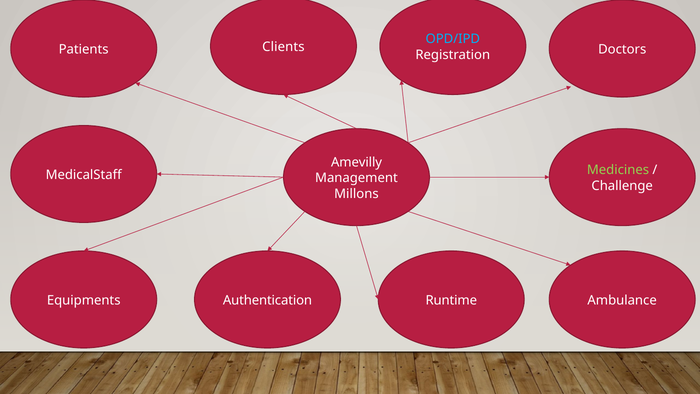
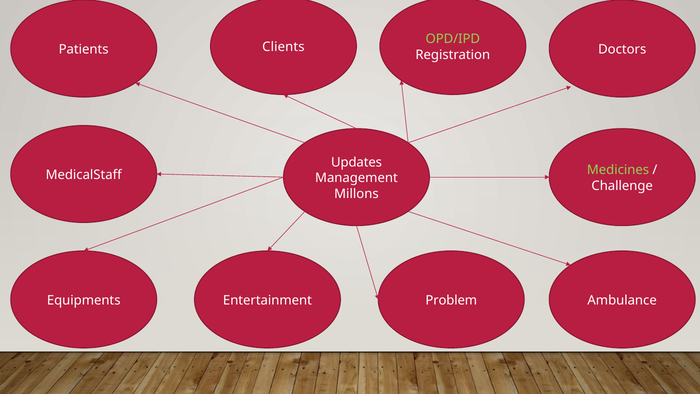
OPD/IPD colour: light blue -> light green (453, 39)
Amevilly: Amevilly -> Updates (357, 162)
Authentication: Authentication -> Entertainment (267, 300)
Runtime: Runtime -> Problem (451, 300)
